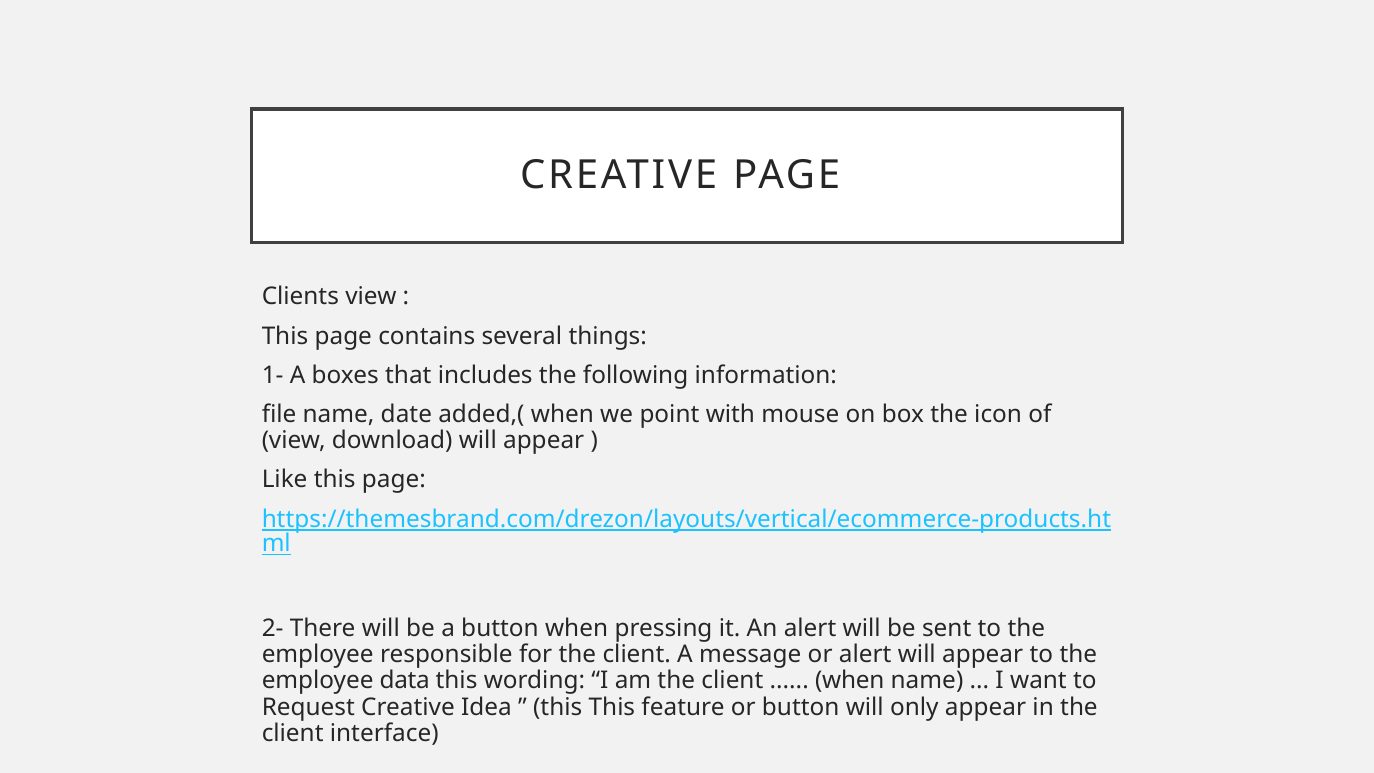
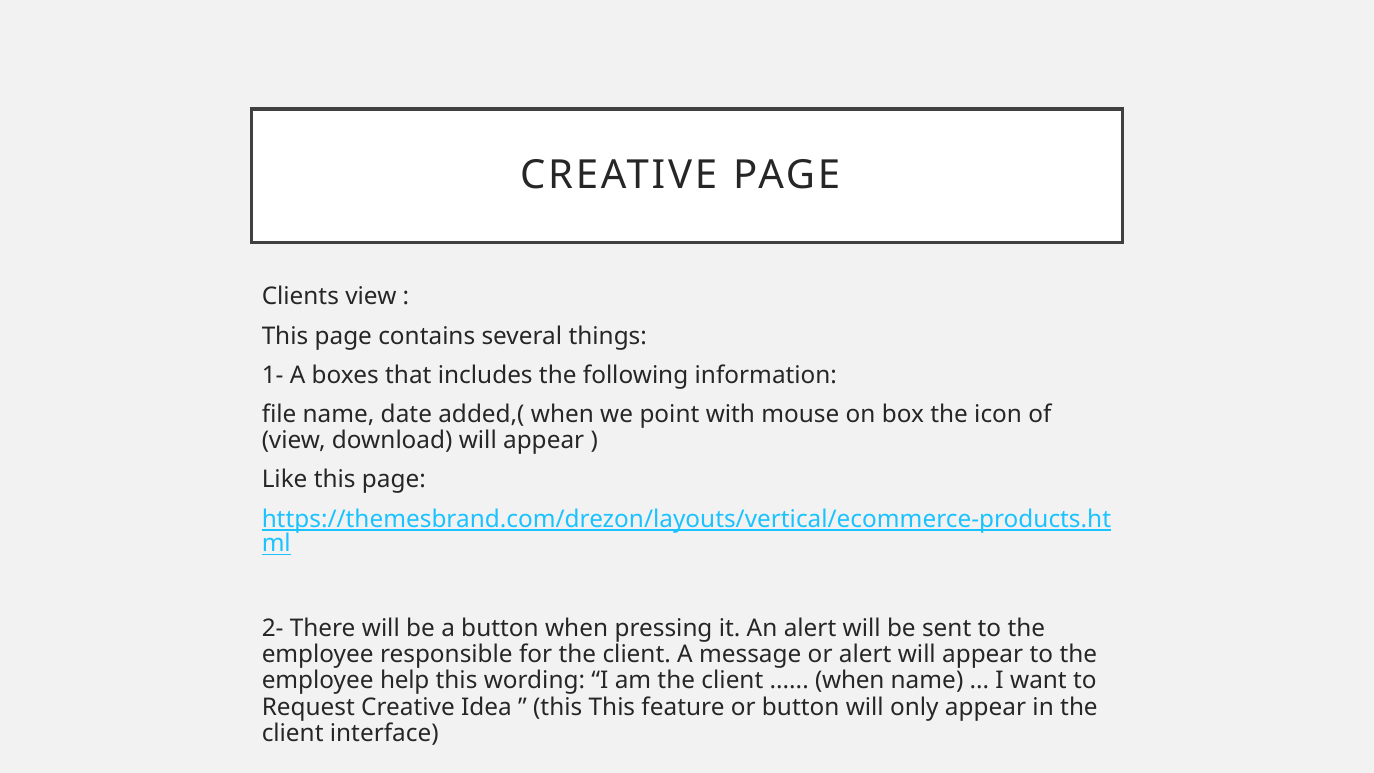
data: data -> help (405, 681)
